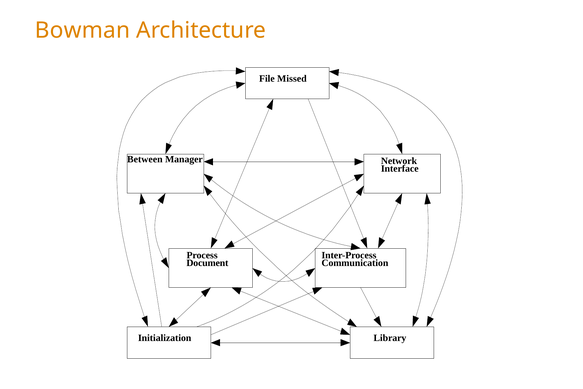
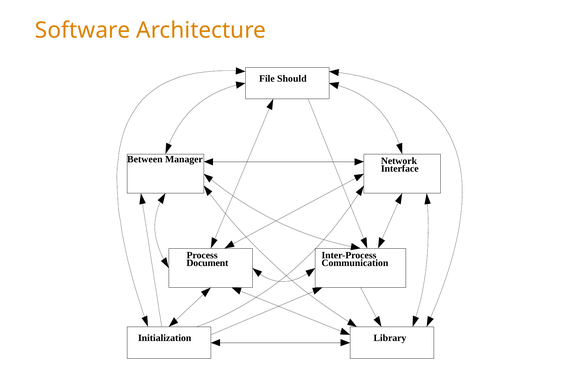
Bowman: Bowman -> Software (83, 30)
Missed: Missed -> Should (292, 78)
